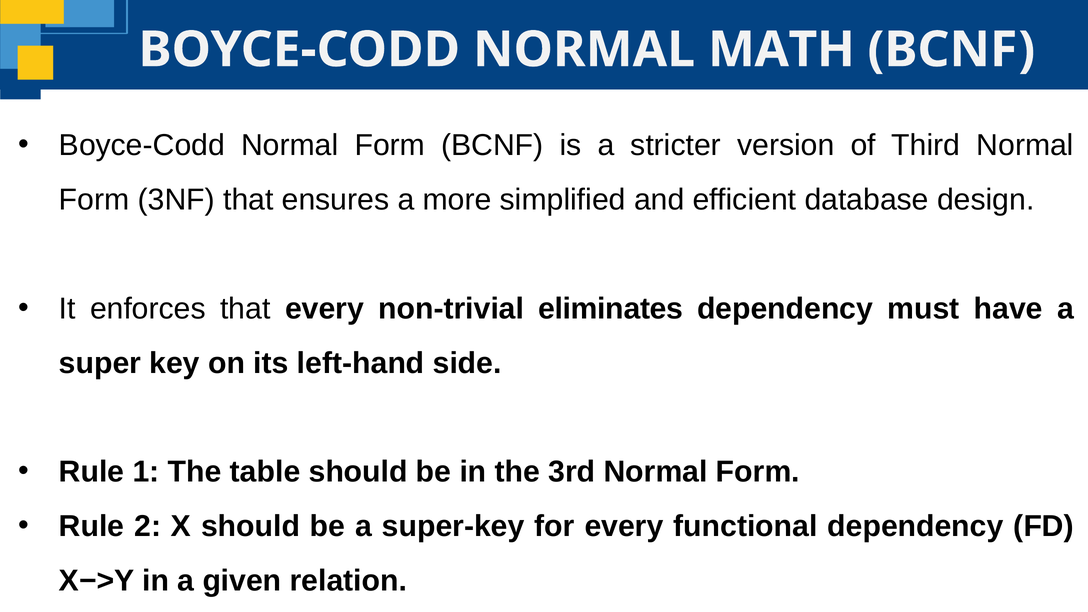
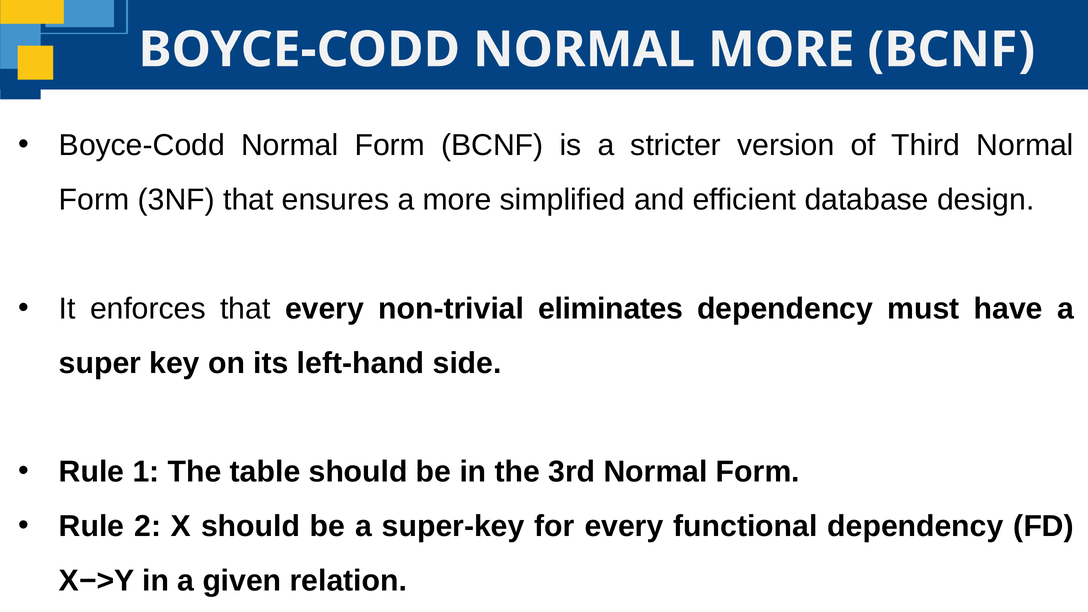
NORMAL MATH: MATH -> MORE (781, 50)
